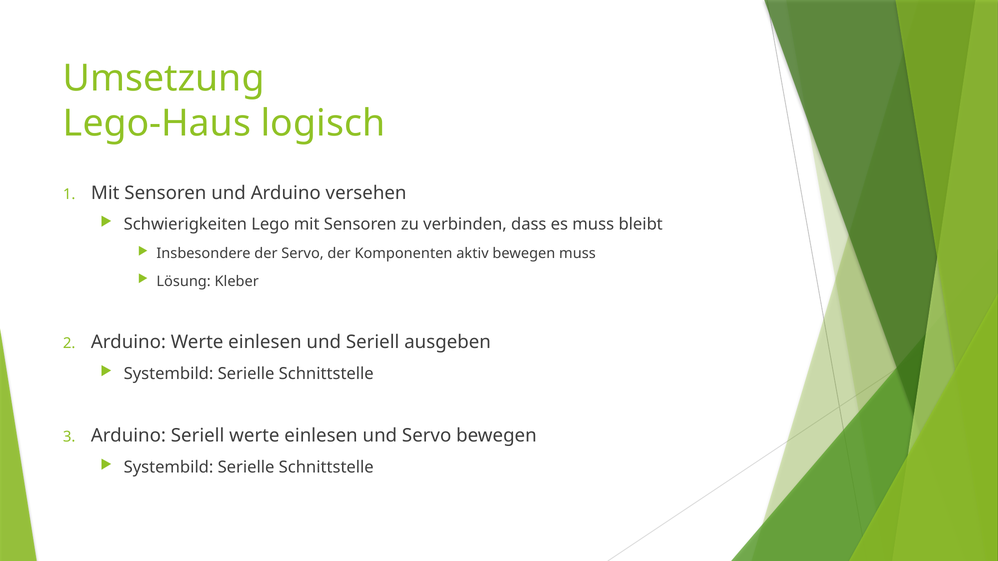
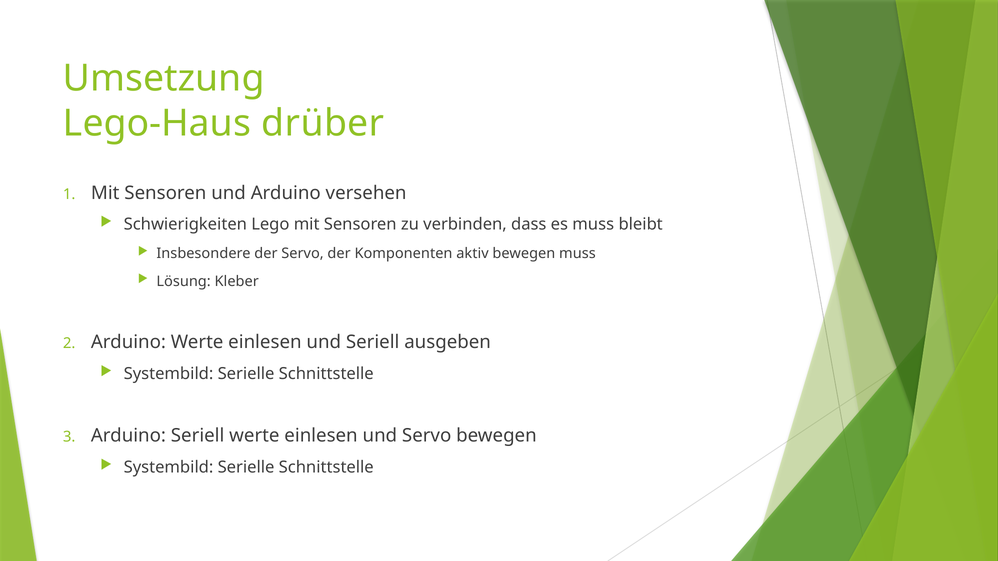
logisch: logisch -> drüber (323, 124)
